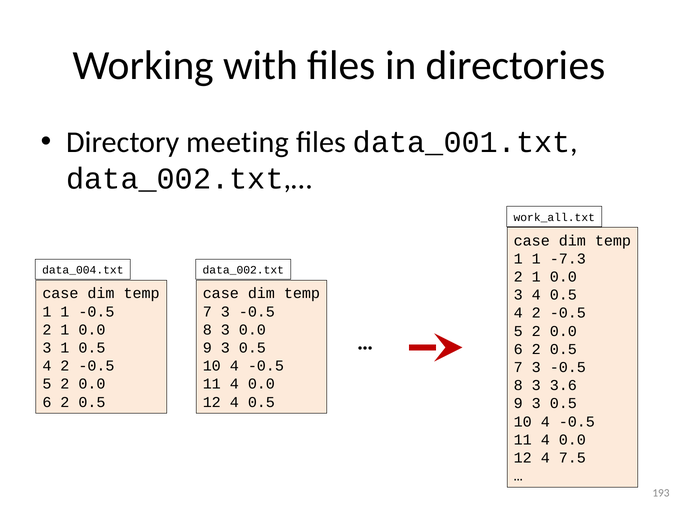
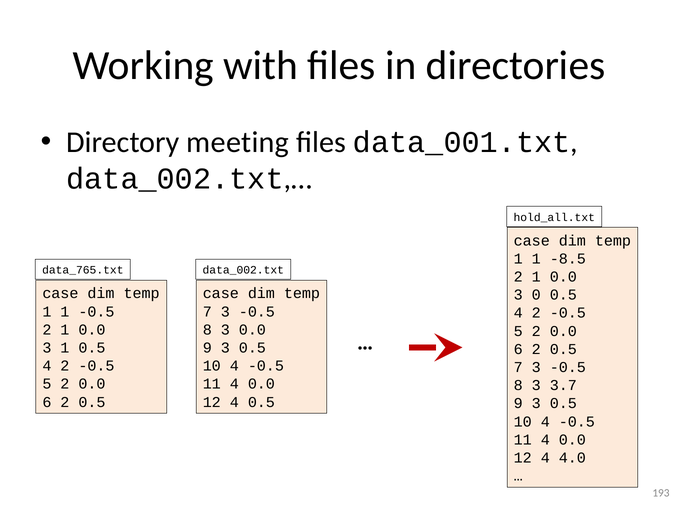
work_all.txt: work_all.txt -> hold_all.txt (554, 217)
-7.3: -7.3 -> -8.5 (568, 259)
data_004.txt: data_004.txt -> data_765.txt (83, 270)
3 4: 4 -> 0 (536, 295)
3.6: 3.6 -> 3.7 (563, 386)
7.5: 7.5 -> 4.0 (572, 458)
